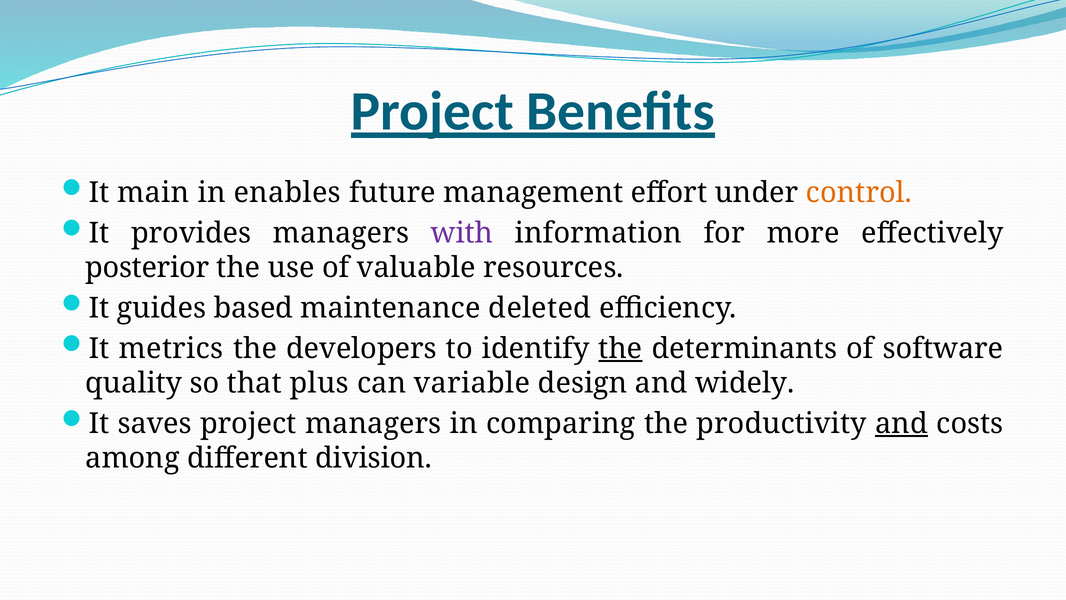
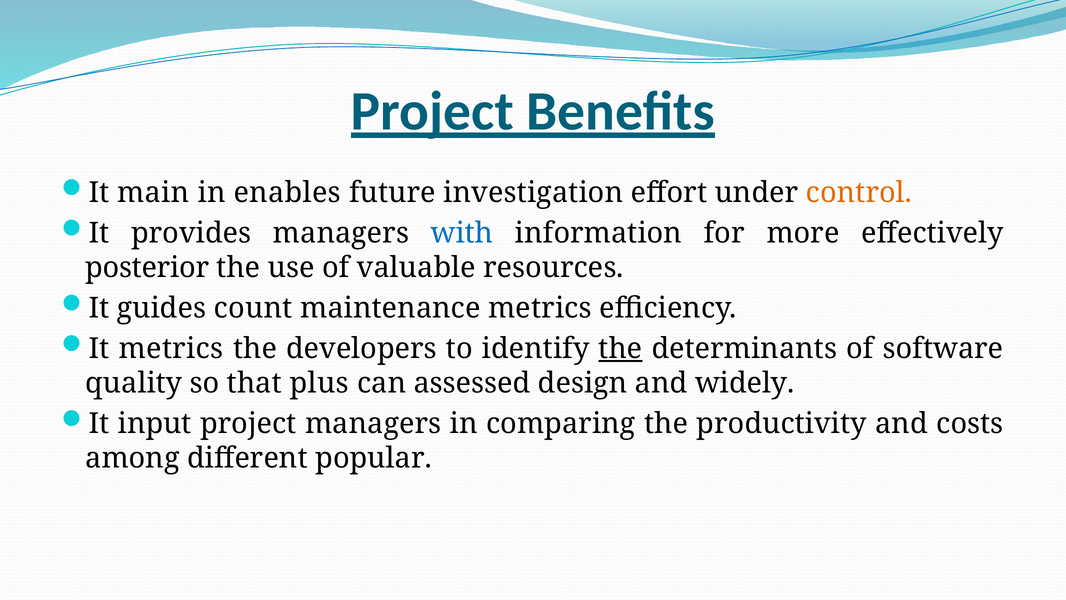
management: management -> investigation (533, 193)
with colour: purple -> blue (462, 233)
based: based -> count (253, 308)
maintenance deleted: deleted -> metrics (540, 308)
variable: variable -> assessed (472, 383)
saves: saves -> input (155, 423)
and underline: present -> none (902, 423)
division: division -> popular (374, 458)
